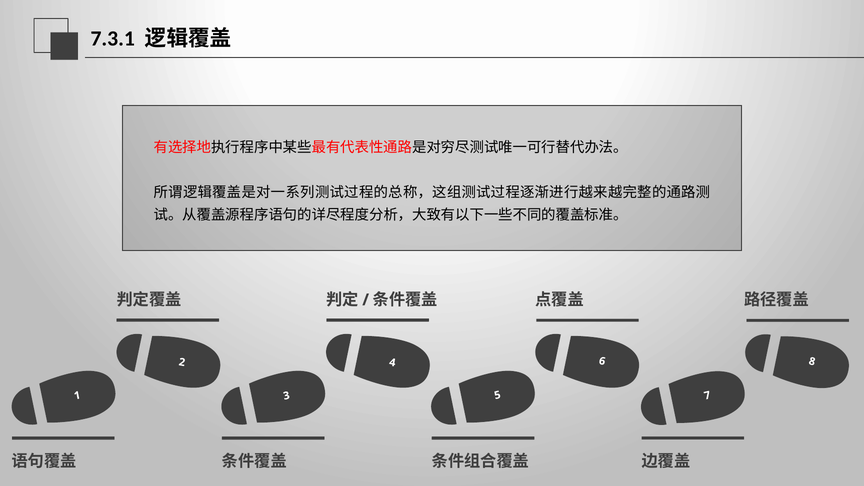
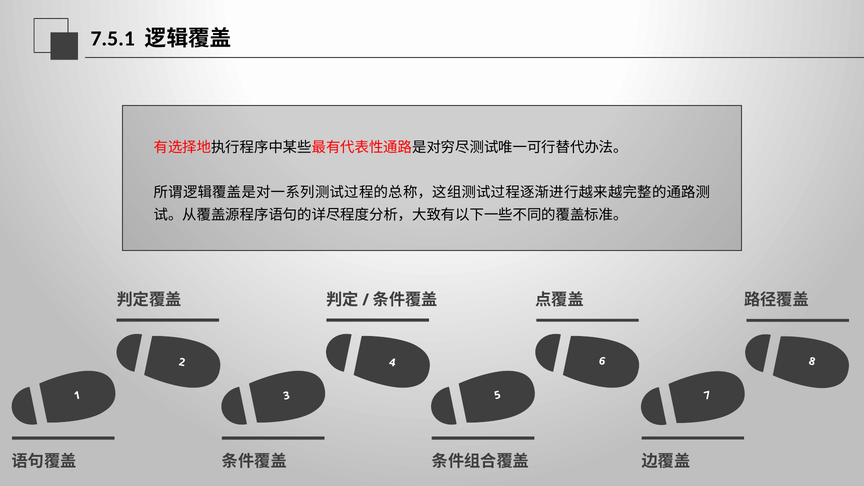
7.3.1: 7.3.1 -> 7.5.1 (113, 39)
